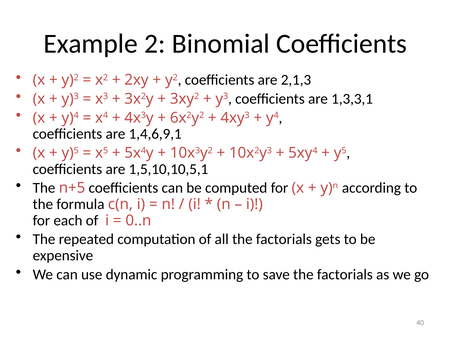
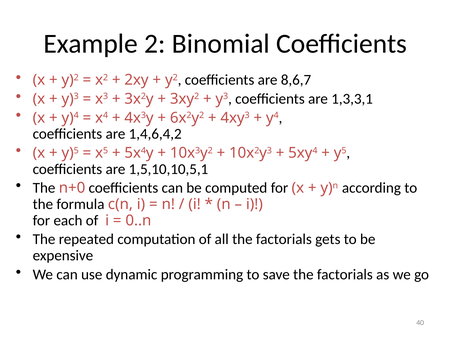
2,1,3: 2,1,3 -> 8,6,7 (296, 80)
1,4,6,9,1: 1,4,6,9,1 -> 1,4,6,4,2 (155, 134)
n+5: n+5 -> n+0 (72, 188)
